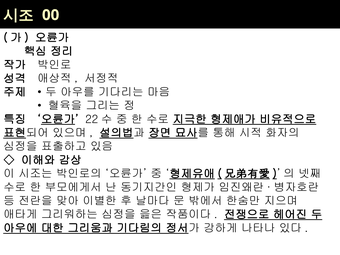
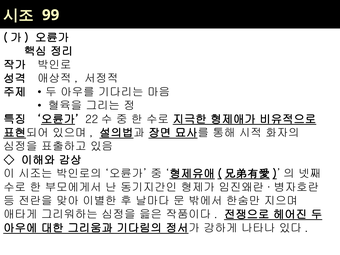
00: 00 -> 99 (51, 15)
